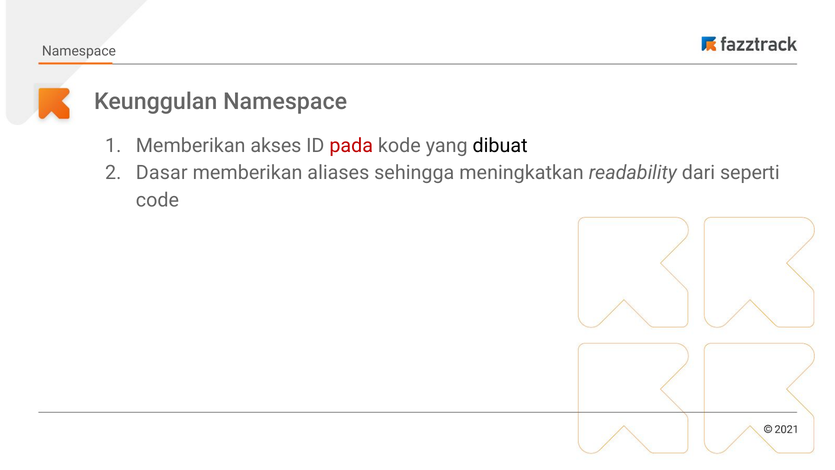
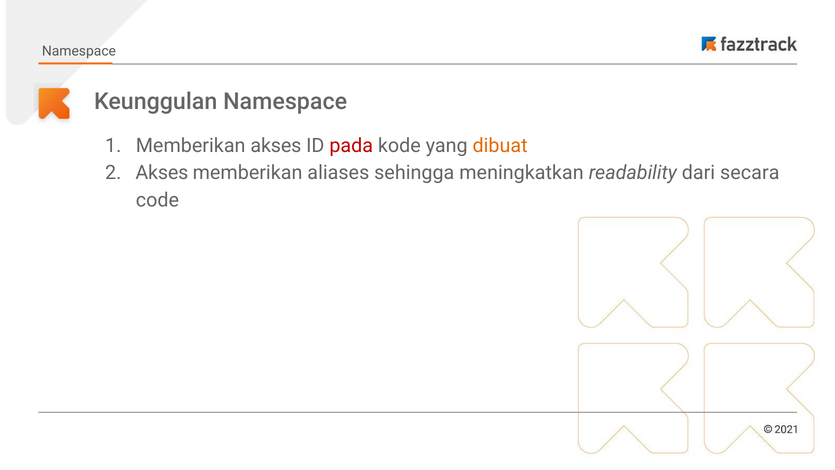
dibuat colour: black -> orange (500, 146)
Dasar: Dasar -> Akses (162, 173)
seperti: seperti -> secara (750, 173)
